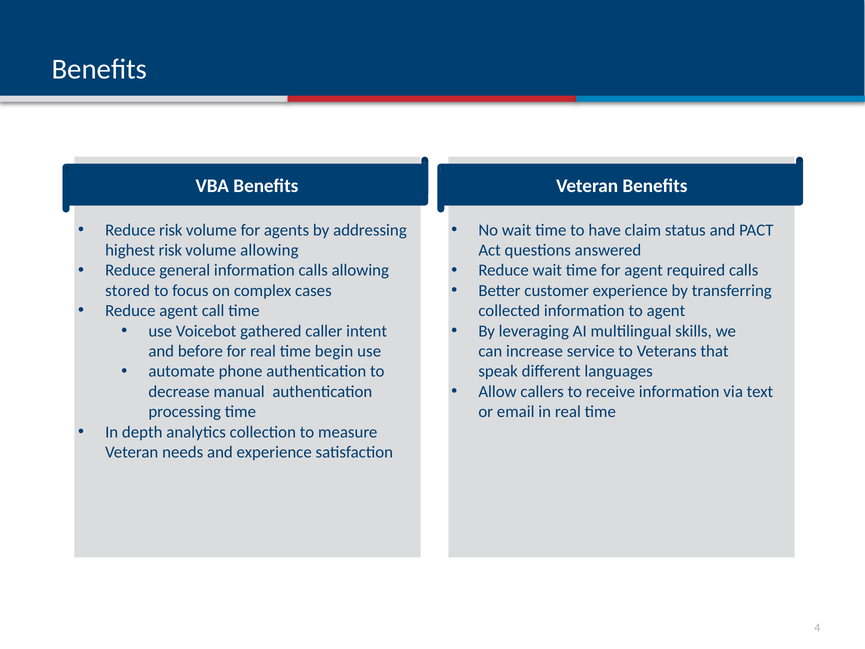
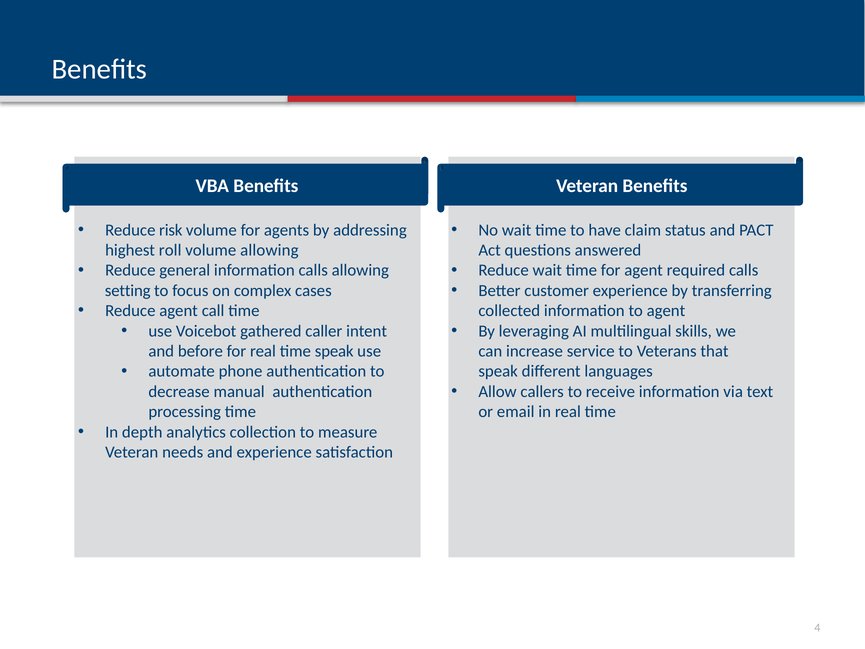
highest risk: risk -> roll (170, 250)
stored: stored -> setting (128, 290)
time begin: begin -> speak (334, 351)
